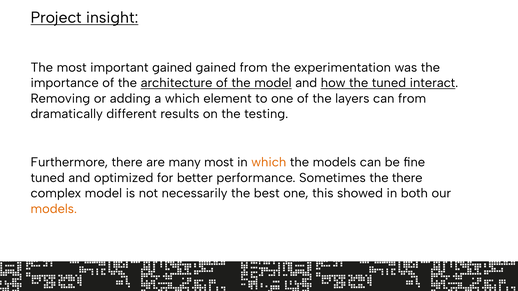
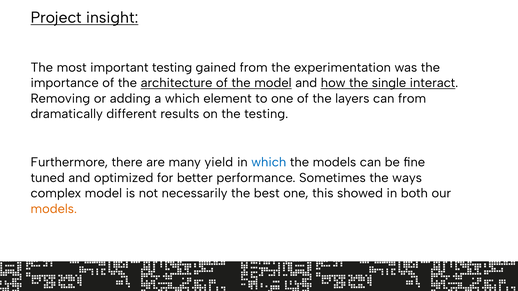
important gained: gained -> testing (172, 67)
the tuned: tuned -> single (389, 83)
many most: most -> yield (219, 162)
which colour: orange -> blue (269, 162)
the there: there -> ways (407, 178)
